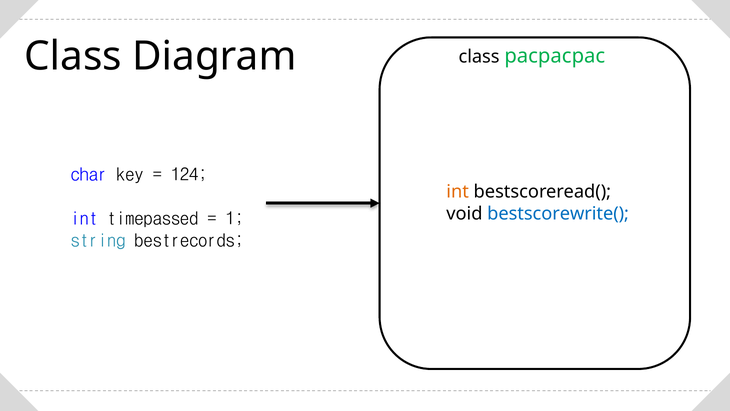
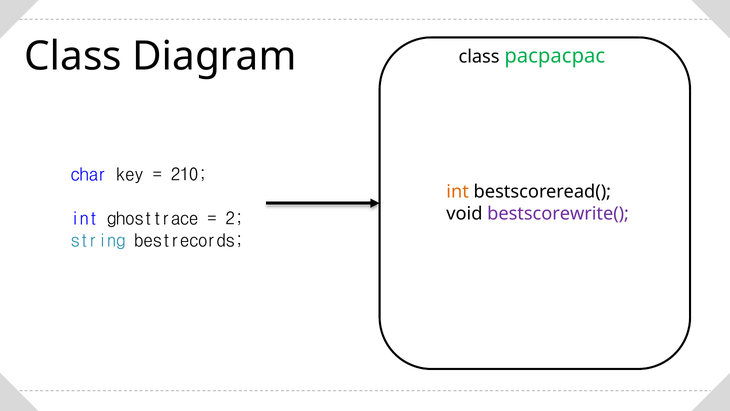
124: 124 -> 210 (189, 175)
bestscorewrite( colour: blue -> purple (558, 213)
timepassed: timepassed -> ghosttrace (153, 218)
1: 1 -> 2 (235, 218)
